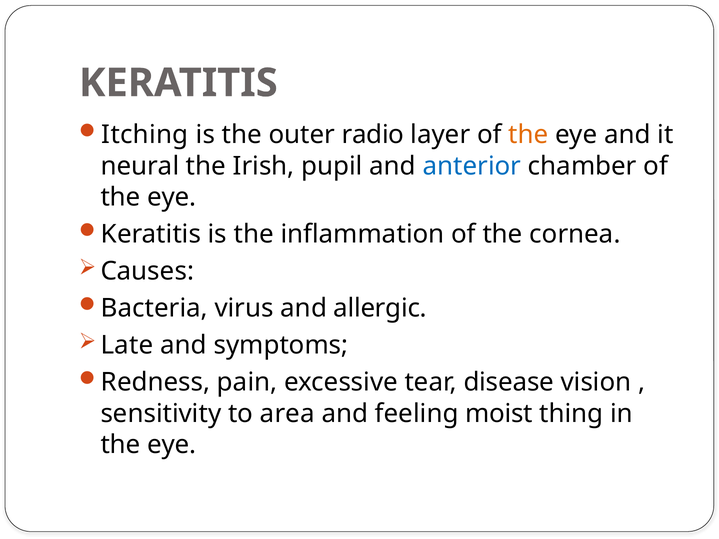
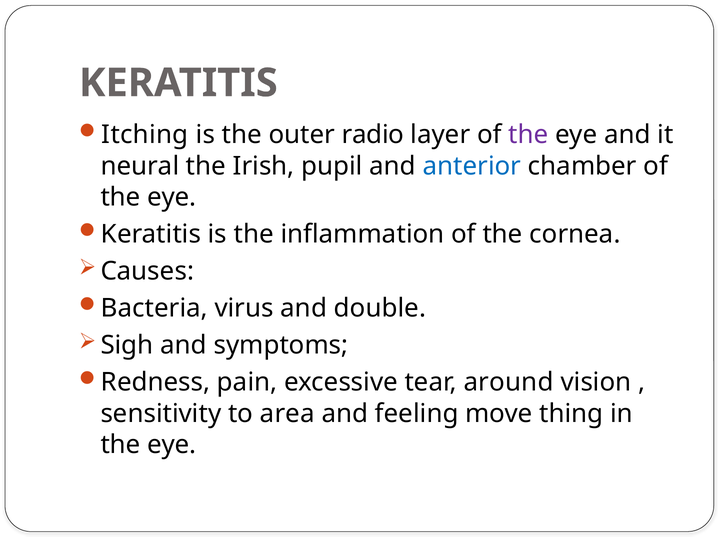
the colour: orange -> purple (528, 135)
allergic: allergic -> double (380, 308)
Late: Late -> Sigh (127, 345)
disease: disease -> around (509, 382)
moist: moist -> move (499, 414)
